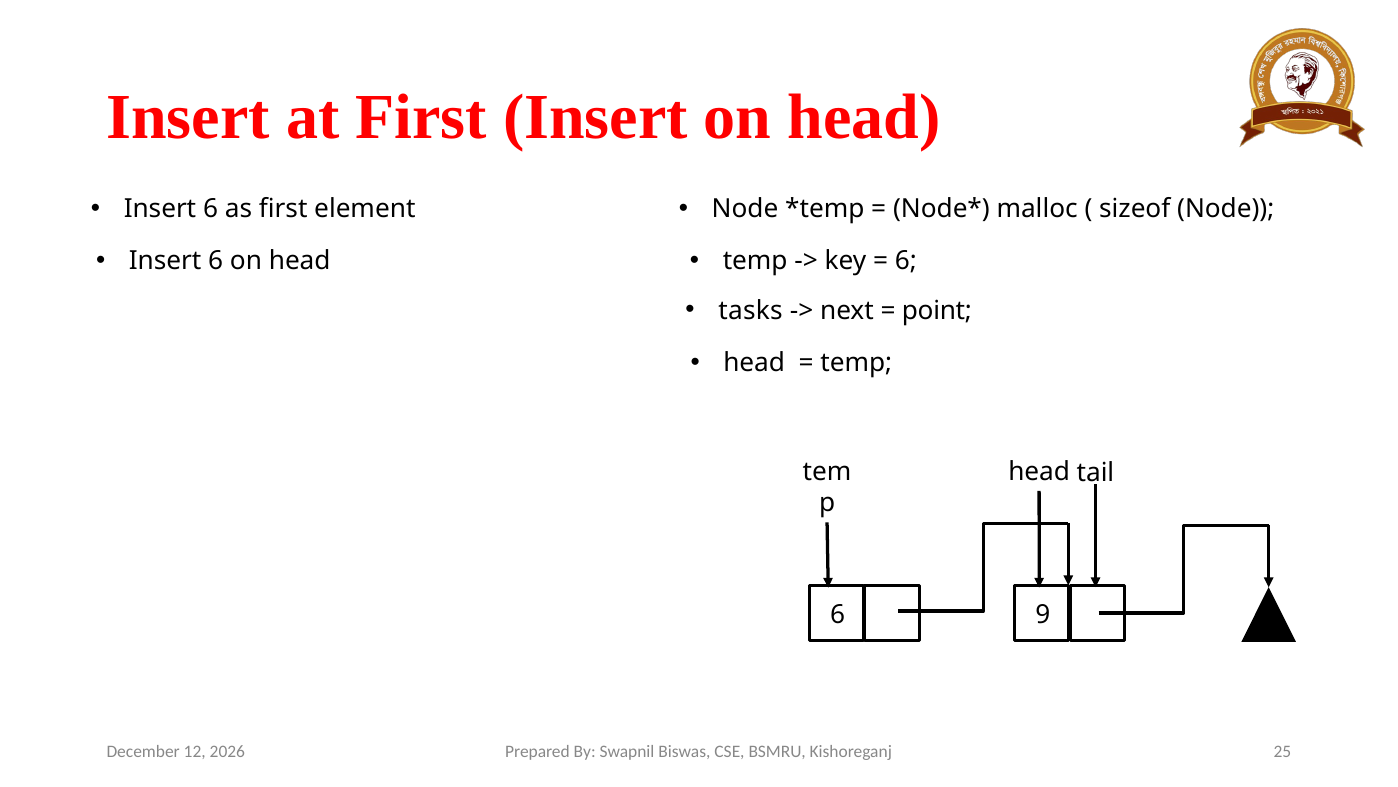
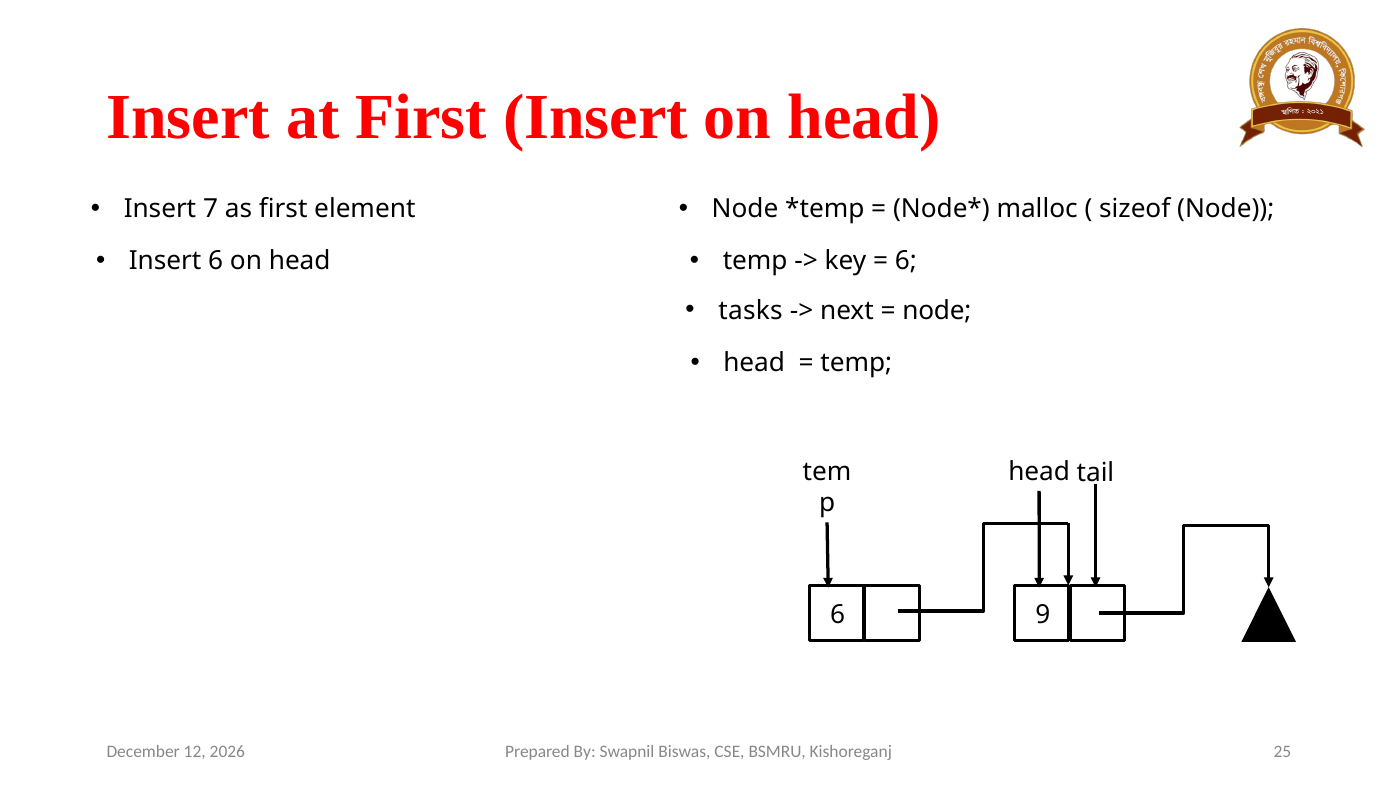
6: 6 -> 7 (211, 209)
point: point -> node (937, 310)
